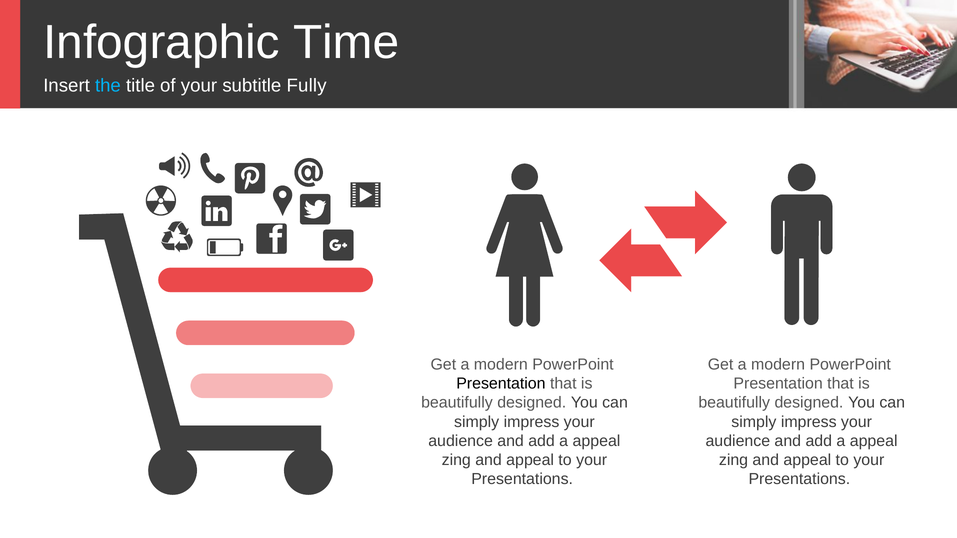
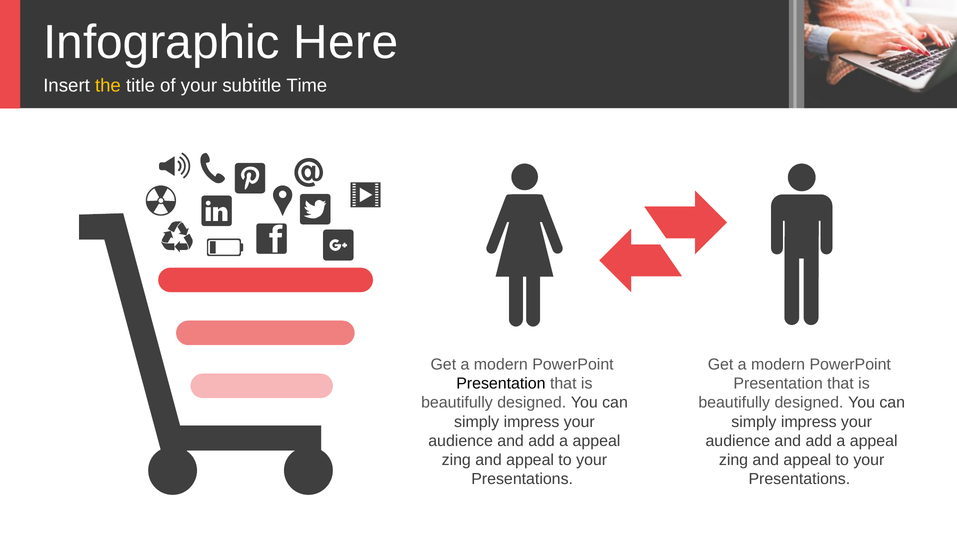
Time: Time -> Here (346, 42)
the colour: light blue -> yellow (108, 86)
Fully: Fully -> Time (307, 86)
